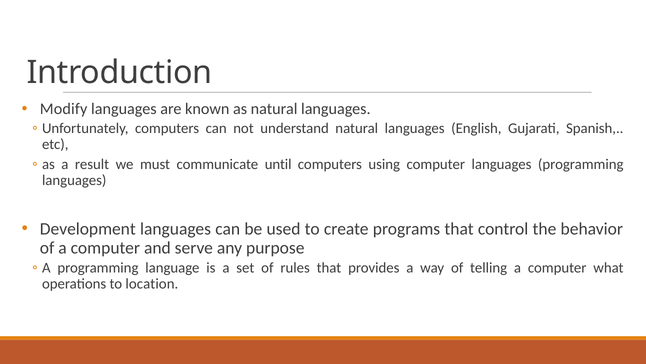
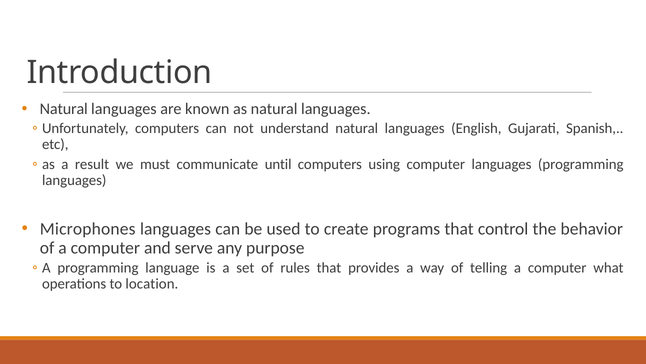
Modify: Modify -> Natural (64, 109)
Development: Development -> Microphones (88, 228)
